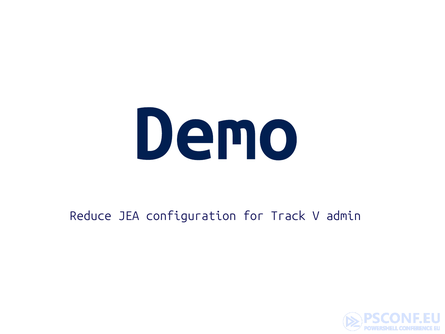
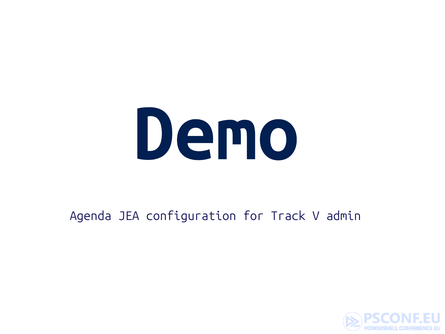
Reduce: Reduce -> Agenda (91, 216)
